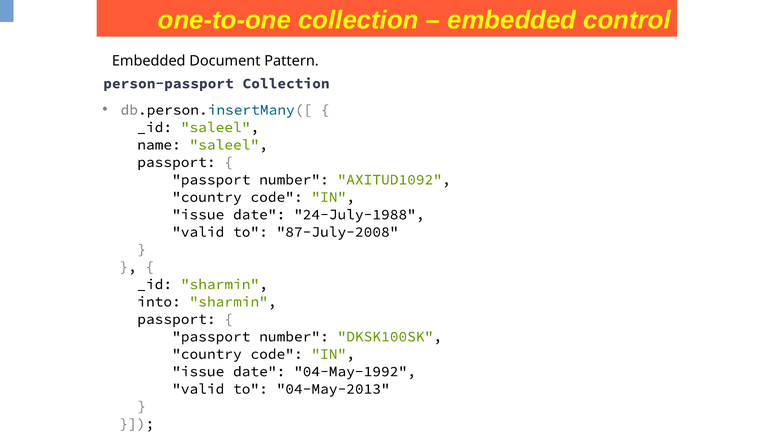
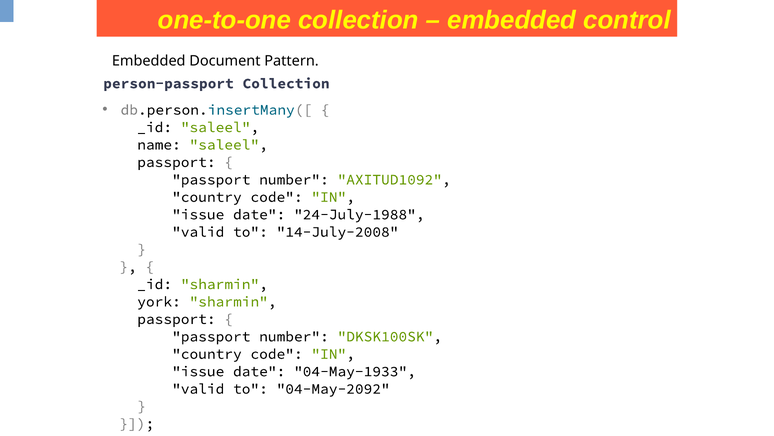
87-July-2008: 87-July-2008 -> 14-July-2008 (338, 232)
into: into -> york (159, 301)
04-May-1992: 04-May-1992 -> 04-May-1933 (355, 371)
04-May-2013: 04-May-2013 -> 04-May-2092 (333, 388)
